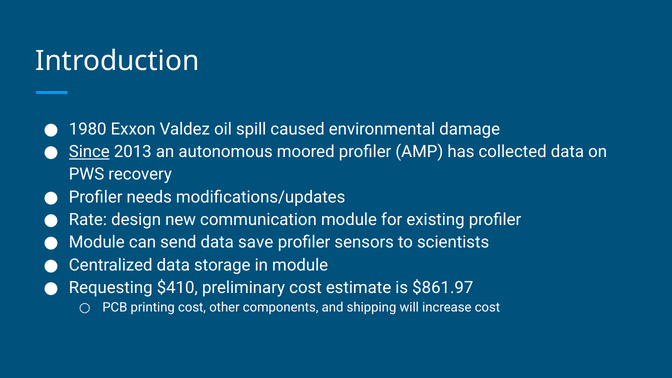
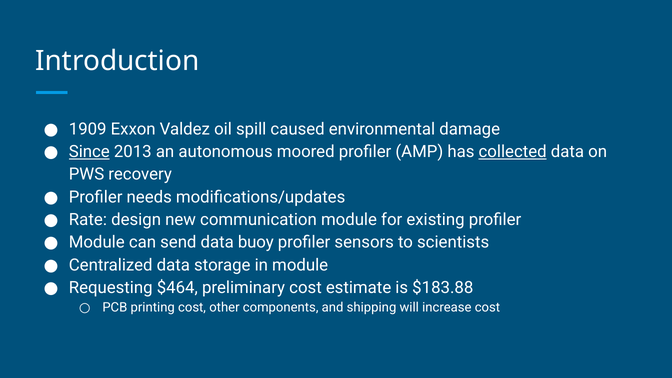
1980: 1980 -> 1909 (88, 129)
collected underline: none -> present (513, 152)
save: save -> buoy (256, 242)
$410: $410 -> $464 (177, 288)
$861.97: $861.97 -> $183.88 (443, 288)
